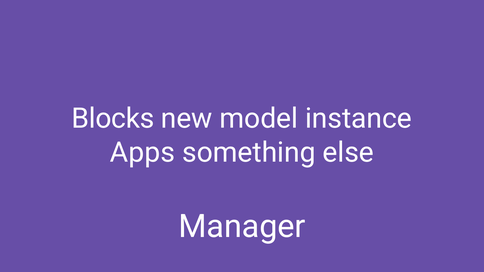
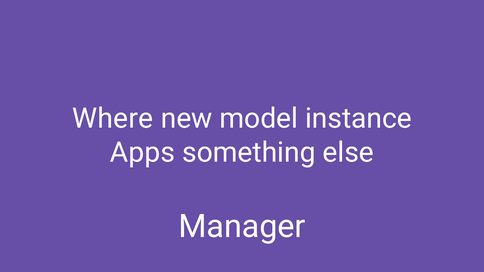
Blocks: Blocks -> Where (113, 119)
